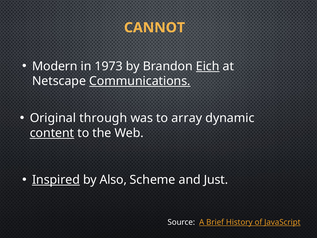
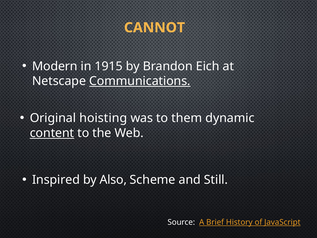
1973: 1973 -> 1915 (109, 66)
Eich underline: present -> none (208, 66)
through: through -> hoisting (103, 118)
array: array -> them (187, 118)
Inspired underline: present -> none (56, 180)
Just: Just -> Still (216, 180)
